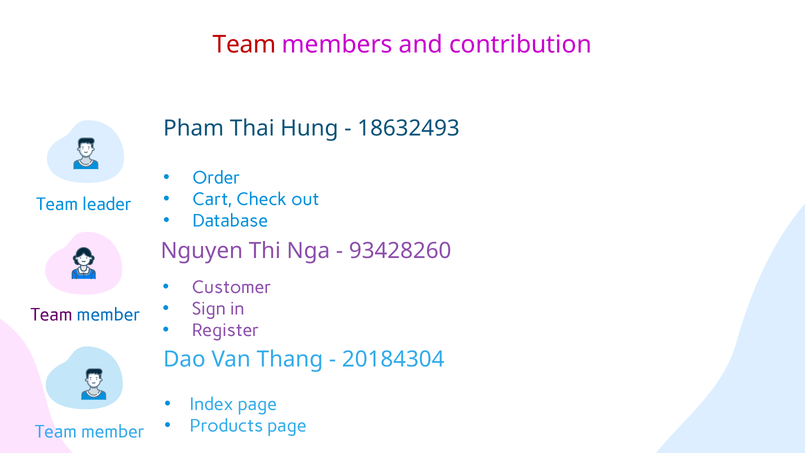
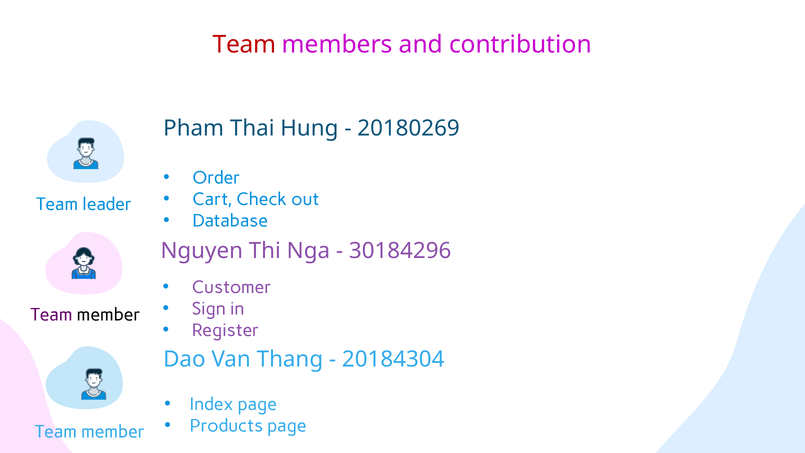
18632493: 18632493 -> 20180269 (409, 128)
93428260: 93428260 -> 30184296 (400, 251)
member colour: blue -> black (109, 315)
